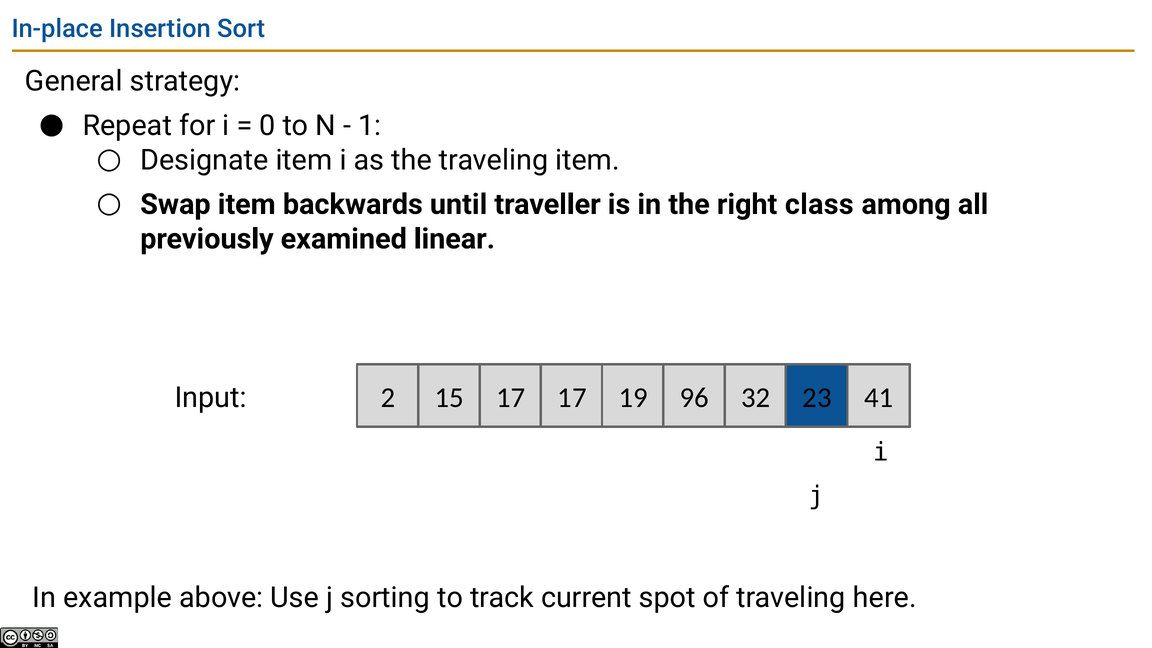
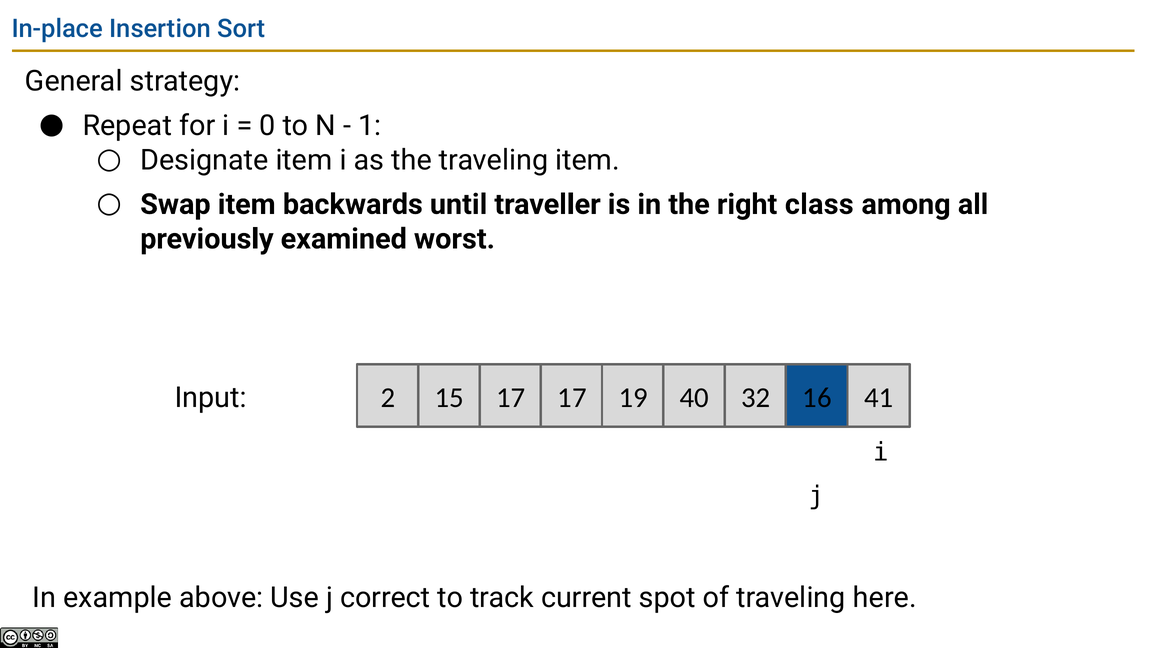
linear: linear -> worst (454, 239)
96: 96 -> 40 (694, 398)
23: 23 -> 16 (817, 398)
sorting: sorting -> correct (385, 598)
